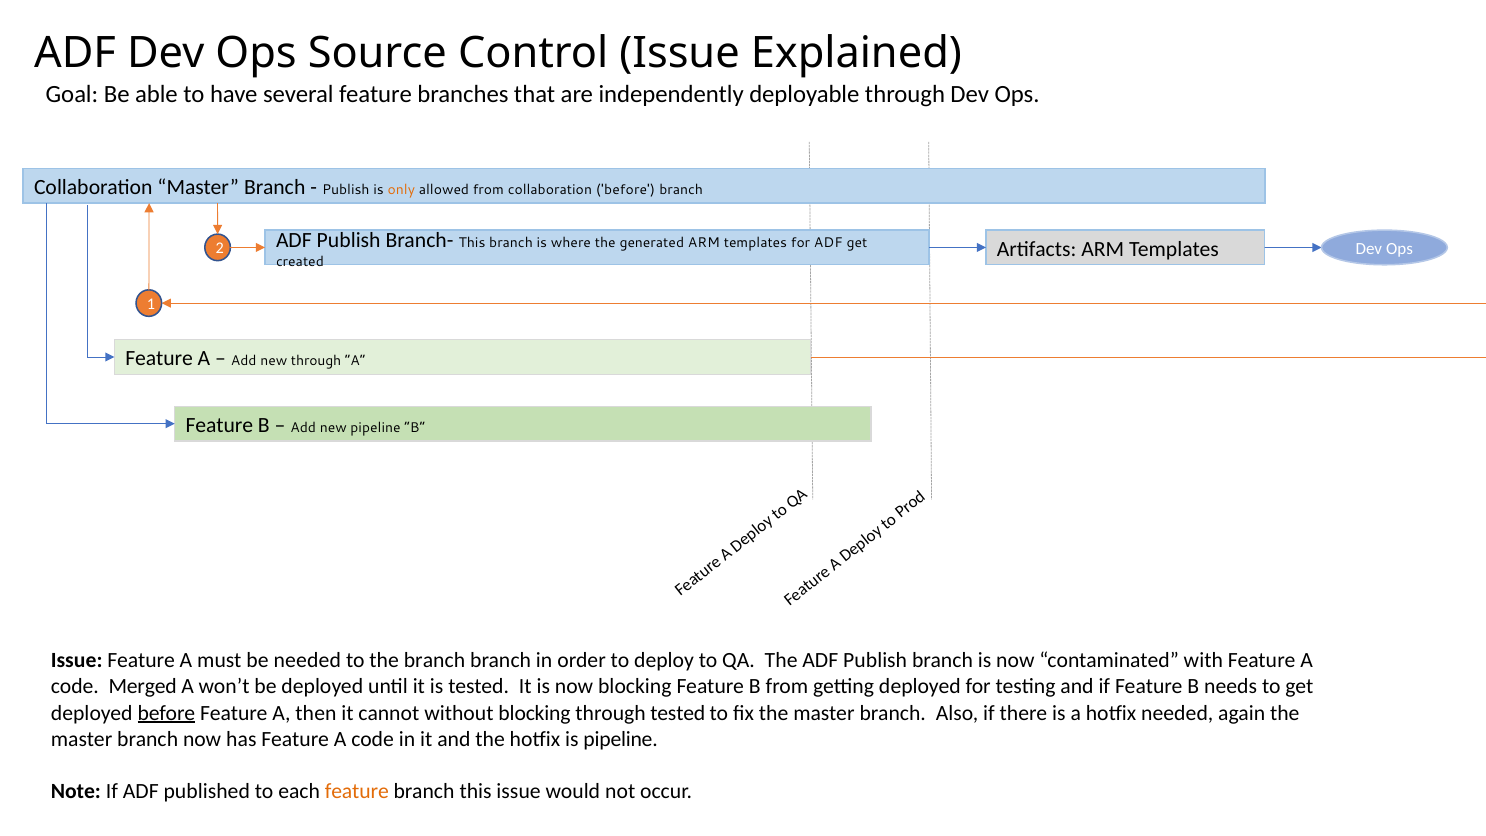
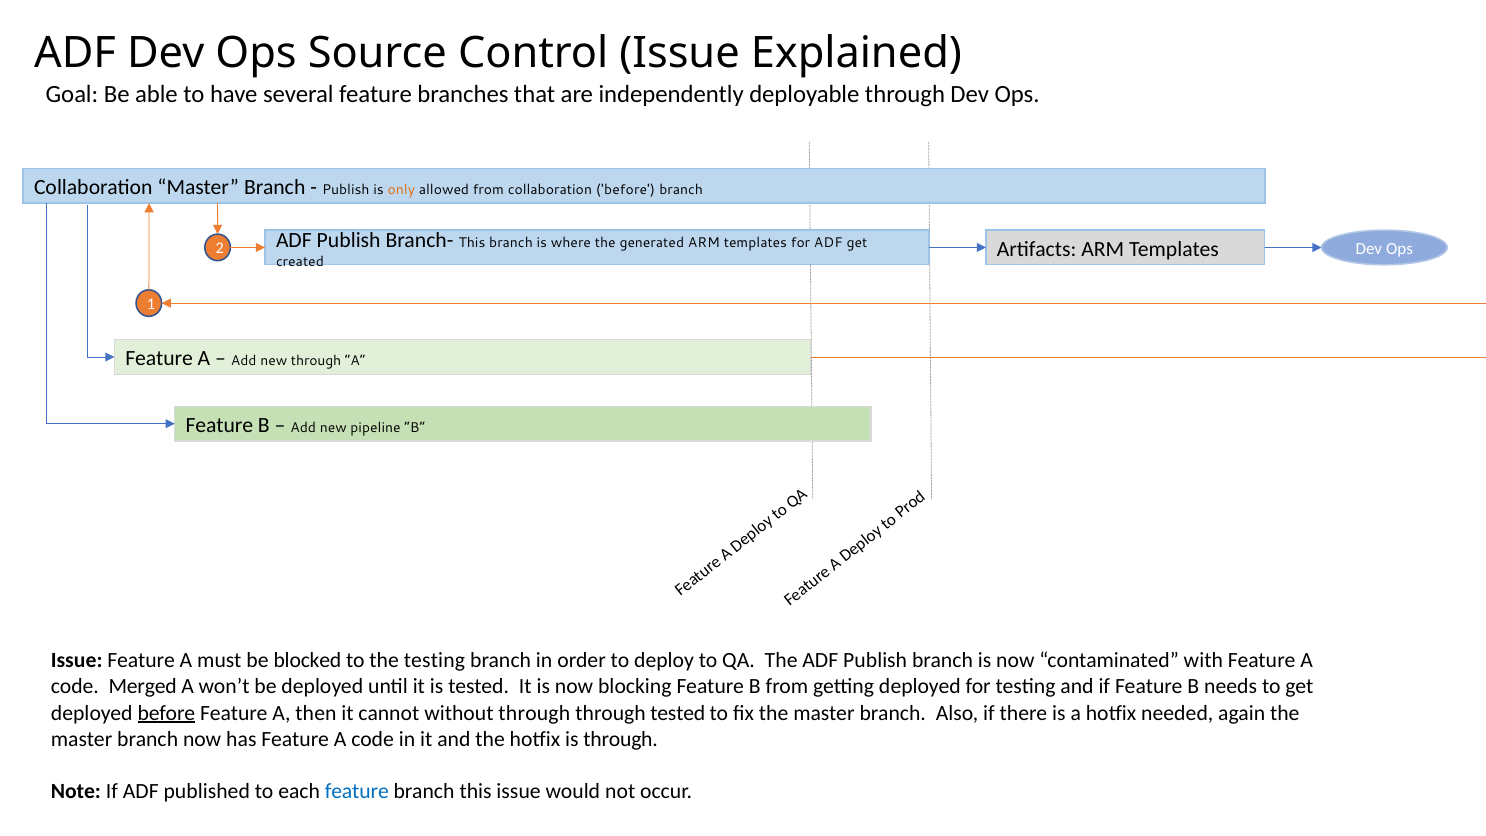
be needed: needed -> blocked (307, 661)
the branch: branch -> testing (434, 661)
without blocking: blocking -> through (534, 713)
is pipeline: pipeline -> through (621, 739)
feature colour: orange -> blue (357, 791)
